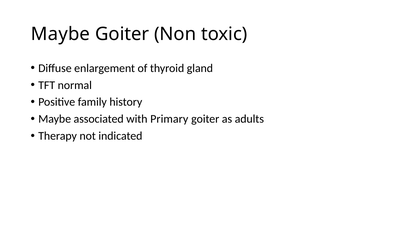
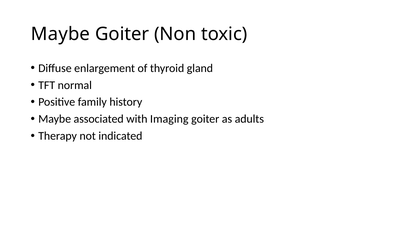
Primary: Primary -> Imaging (169, 119)
